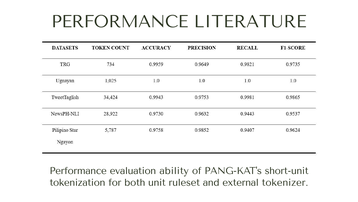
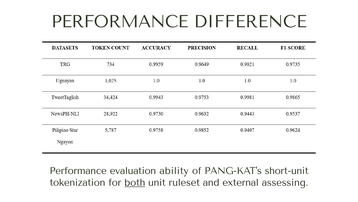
LITERATURE: LITERATURE -> DIFFERENCE (250, 21)
both underline: none -> present (135, 182)
tokenizer: tokenizer -> assessing (285, 182)
